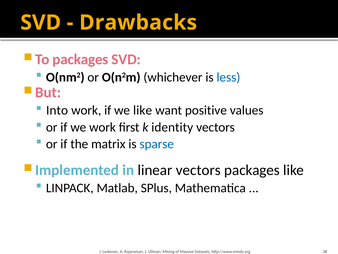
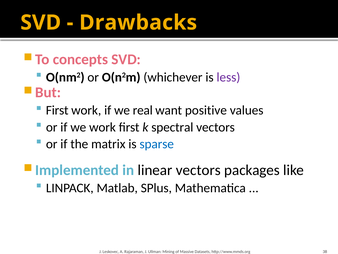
packages: packages -> concepts (80, 59)
less colour: blue -> purple (228, 77)
Into: Into -> First (57, 110)
we like: like -> real (143, 110)
identity: identity -> spectral (172, 127)
